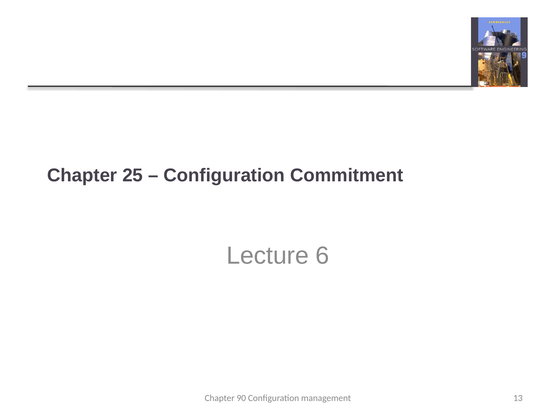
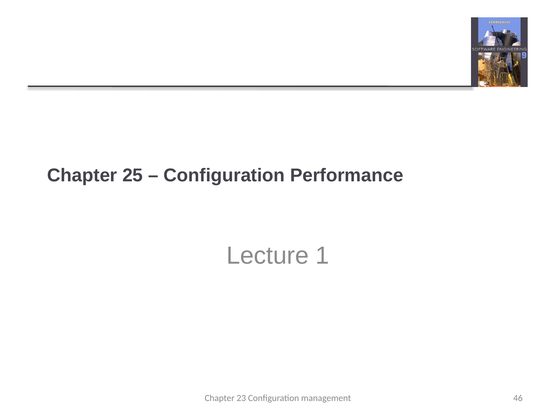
Commitment: Commitment -> Performance (347, 176)
6: 6 -> 1 (323, 256)
90: 90 -> 23 (241, 398)
13: 13 -> 46 (518, 398)
